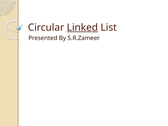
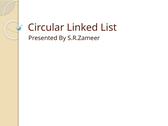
Linked underline: present -> none (82, 28)
